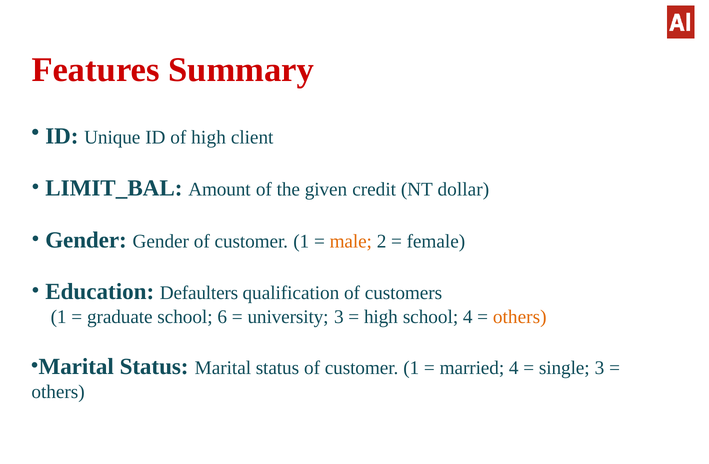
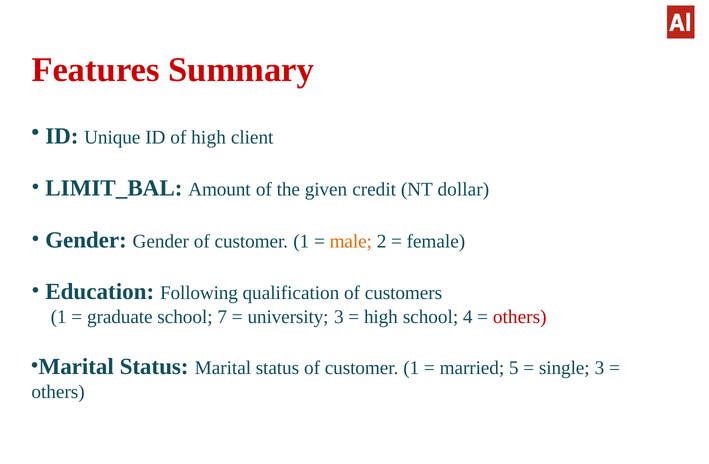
Defaulters: Defaulters -> Following (199, 293)
6: 6 -> 7 (222, 317)
others colour: orange -> red (520, 317)
married 4: 4 -> 5 (514, 368)
